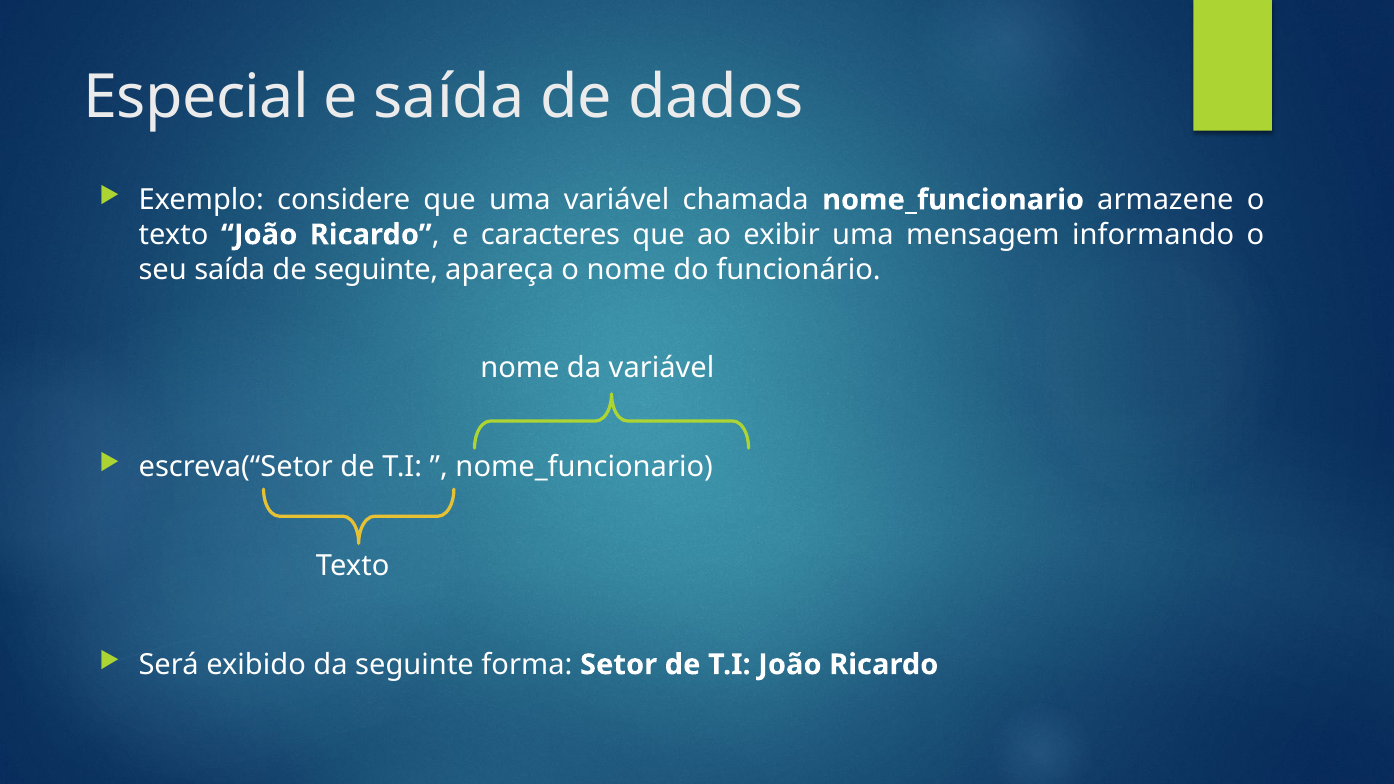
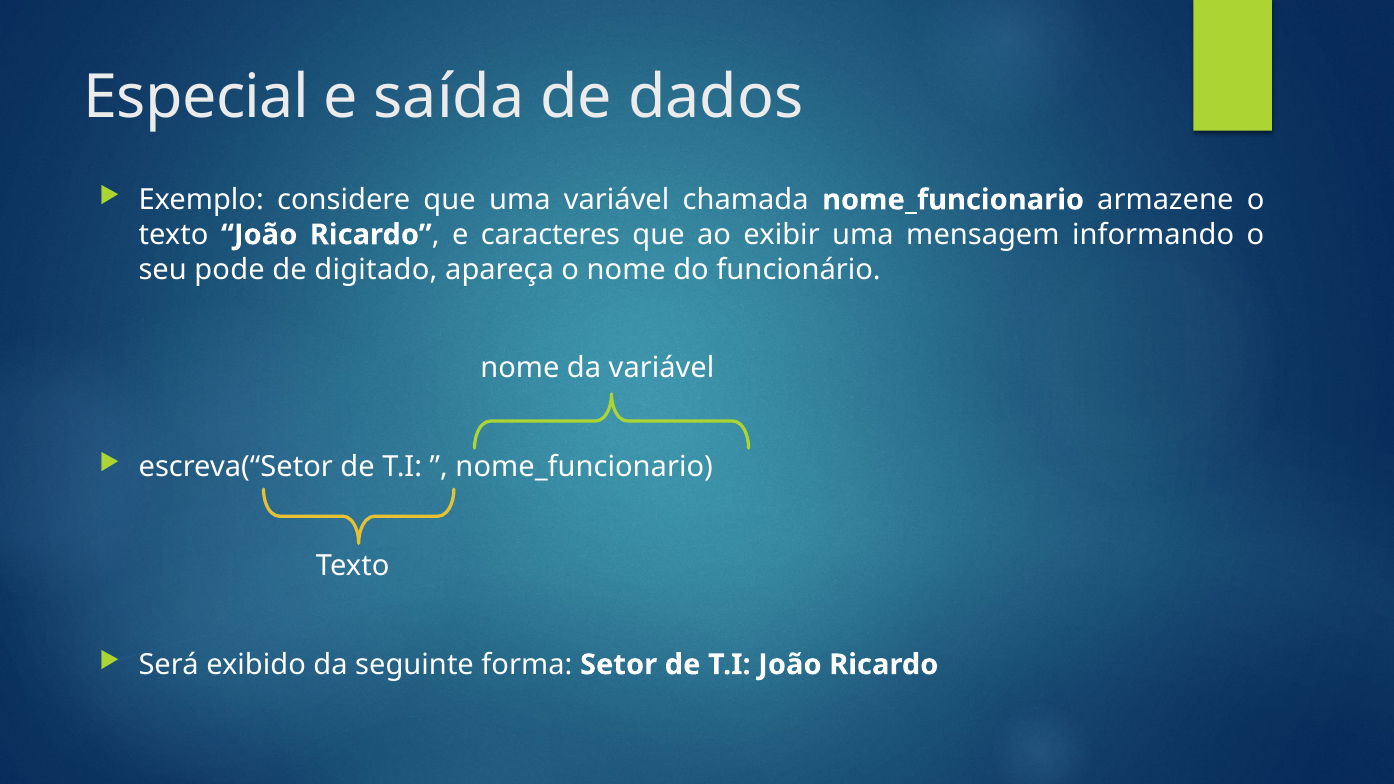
seu saída: saída -> pode (230, 270)
de seguinte: seguinte -> digitado (376, 270)
